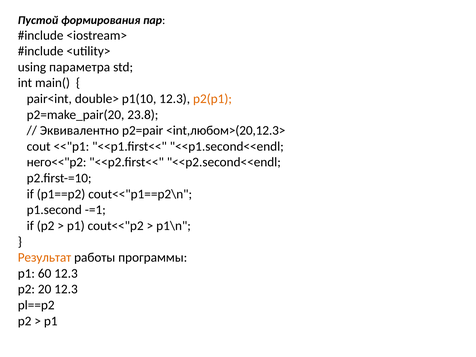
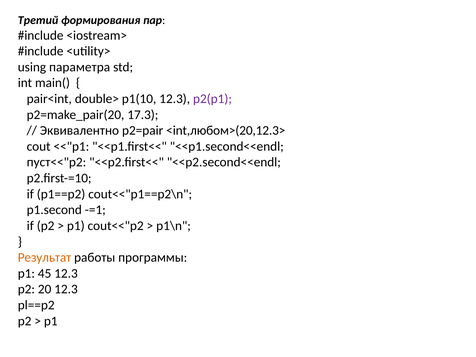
Пустой: Пустой -> Третий (38, 20)
p2(p1 colour: orange -> purple (212, 99)
23.8: 23.8 -> 17.3 (143, 115)
него<<"p2: него<<"p2 -> пуст<<"p2 (56, 162)
60: 60 -> 45 (45, 273)
